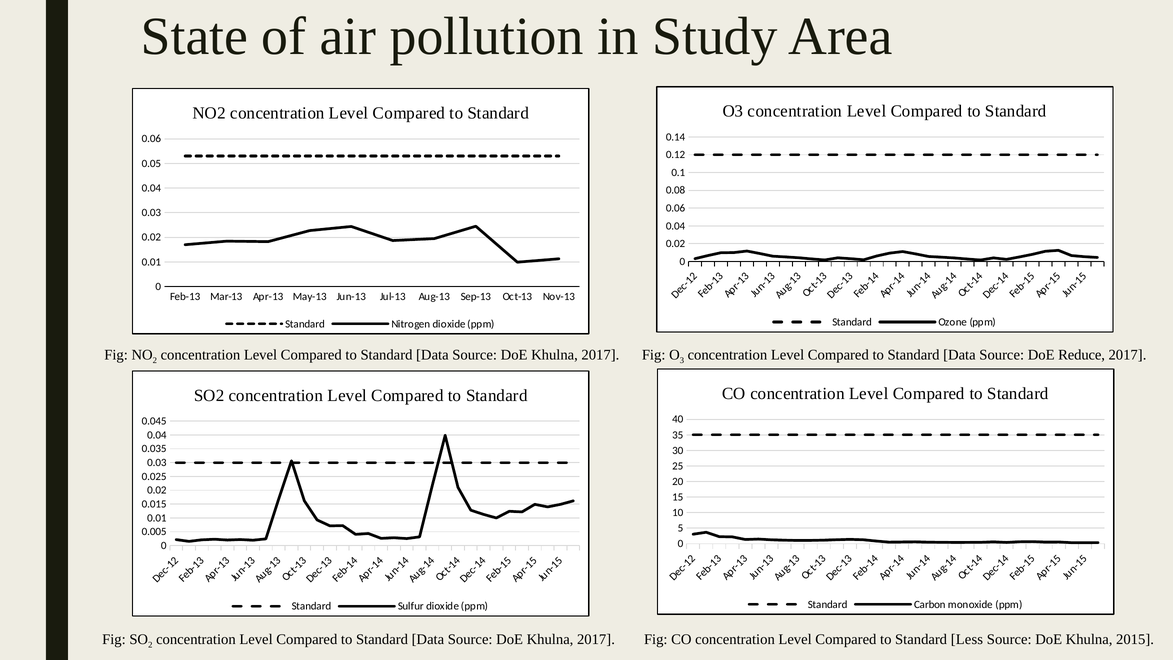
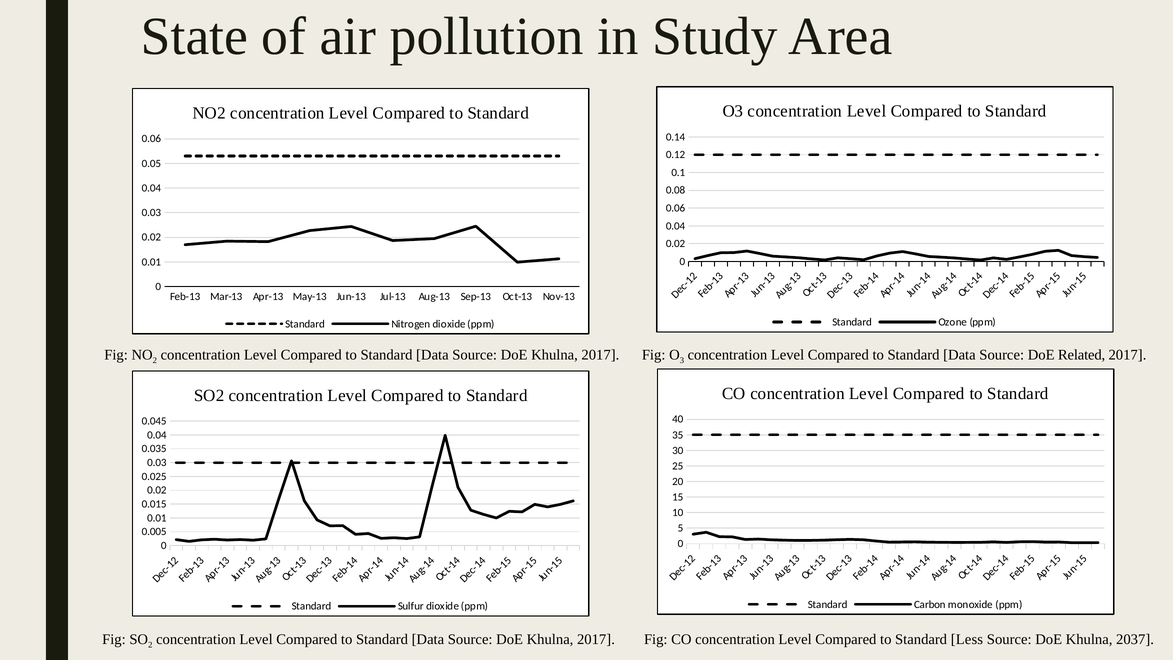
Reduce: Reduce -> Related (1082, 355)
2015: 2015 -> 2037 (1135, 639)
